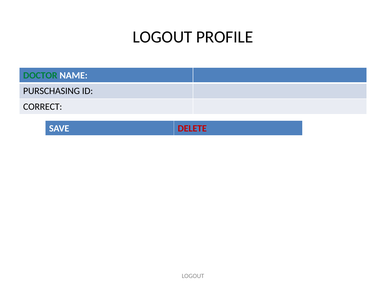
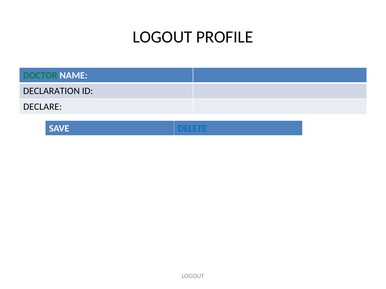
PURSCHASING: PURSCHASING -> DECLARATION (51, 91)
CORRECT: CORRECT -> DECLARE (43, 107)
DELETE colour: red -> blue (192, 129)
